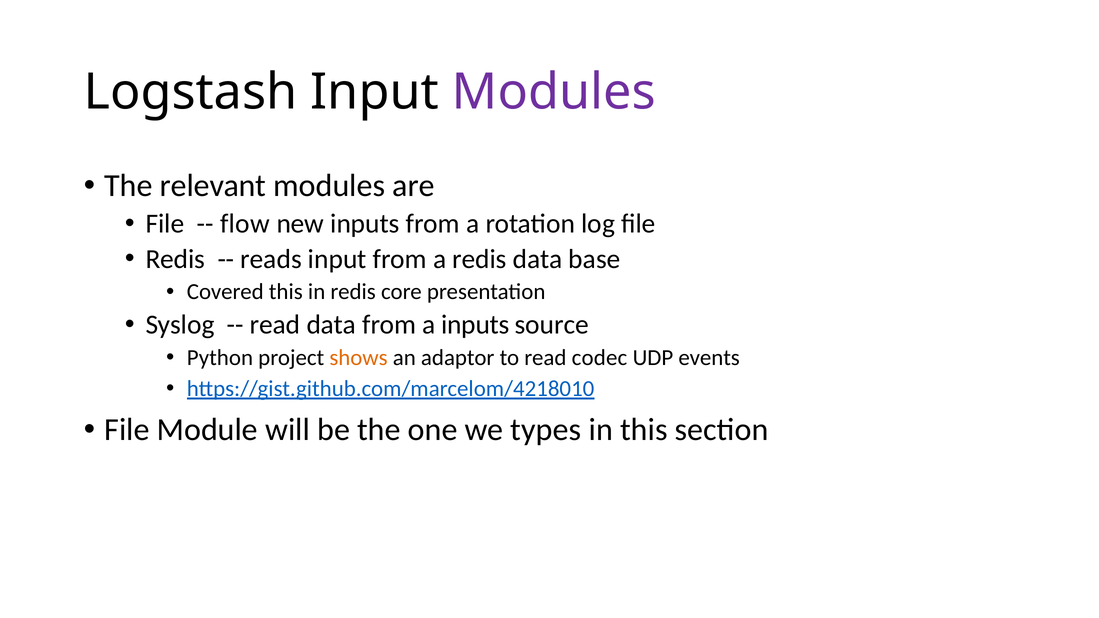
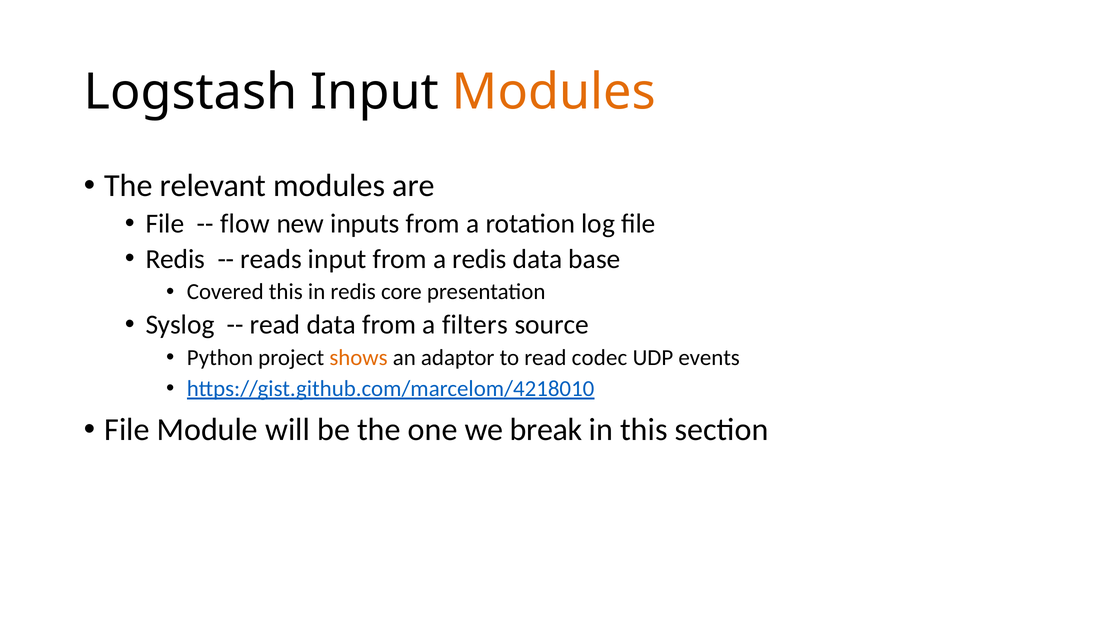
Modules colour: purple -> orange (554, 92)
a inputs: inputs -> filters (475, 325)
types: types -> break (546, 430)
